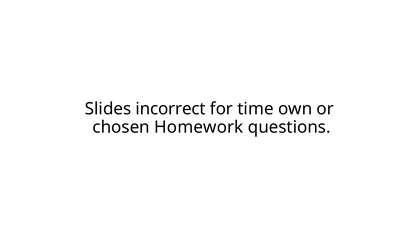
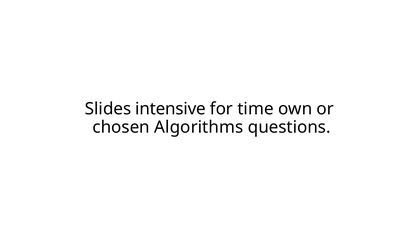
incorrect: incorrect -> intensive (171, 109)
Homework: Homework -> Algorithms (199, 127)
